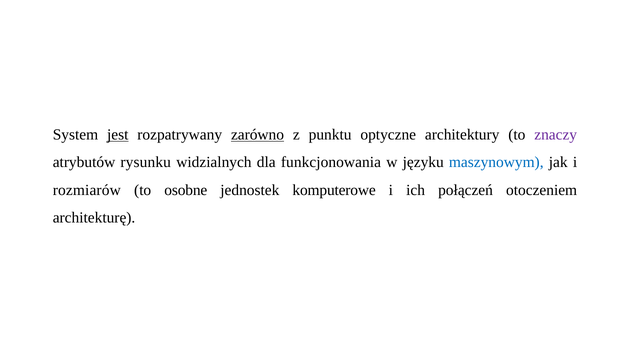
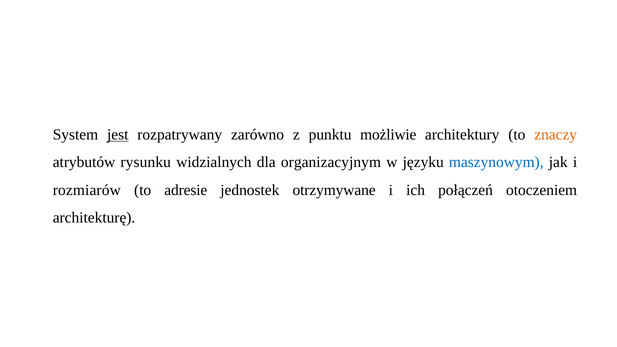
zarówno underline: present -> none (258, 135)
optyczne: optyczne -> możliwie (388, 135)
znaczy colour: purple -> orange (556, 135)
funkcjonowania: funkcjonowania -> organizacyjnym (331, 162)
osobne: osobne -> adresie (186, 190)
komputerowe: komputerowe -> otrzymywane (334, 190)
